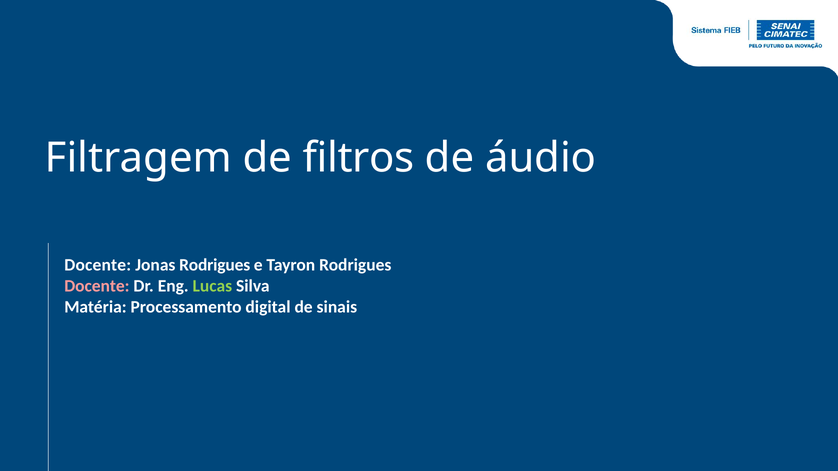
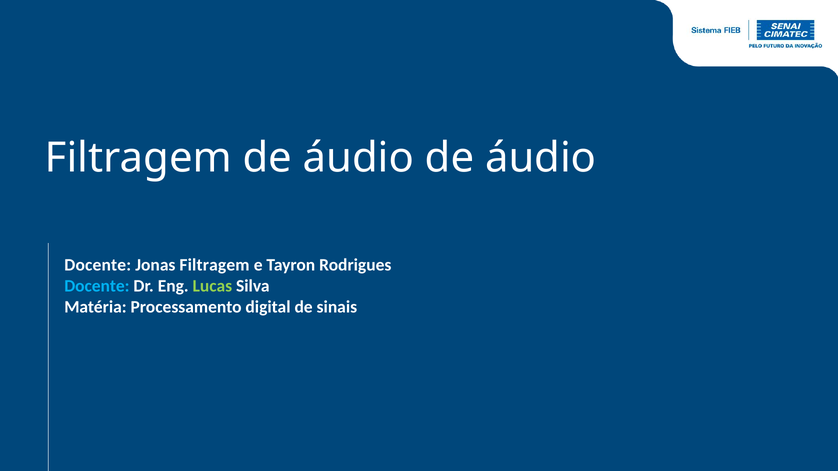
Filtragem de filtros: filtros -> áudio (358, 158)
Jonas Rodrigues: Rodrigues -> Filtragem (215, 265)
Docente colour: pink -> light blue (97, 286)
